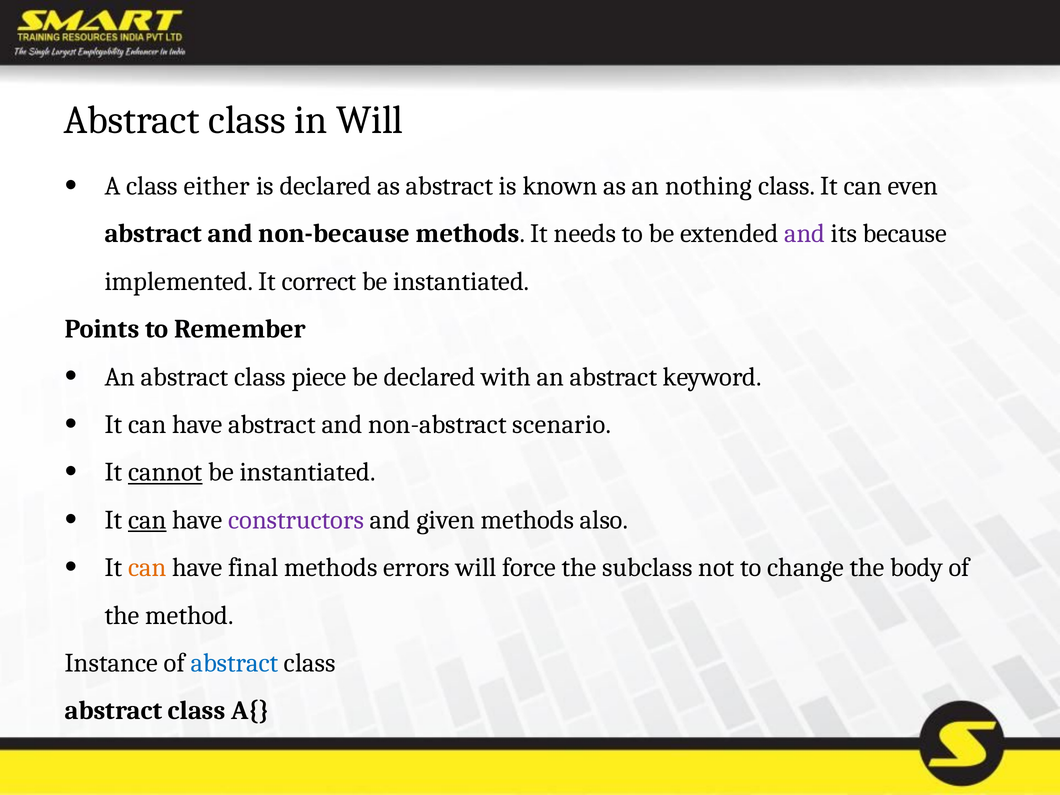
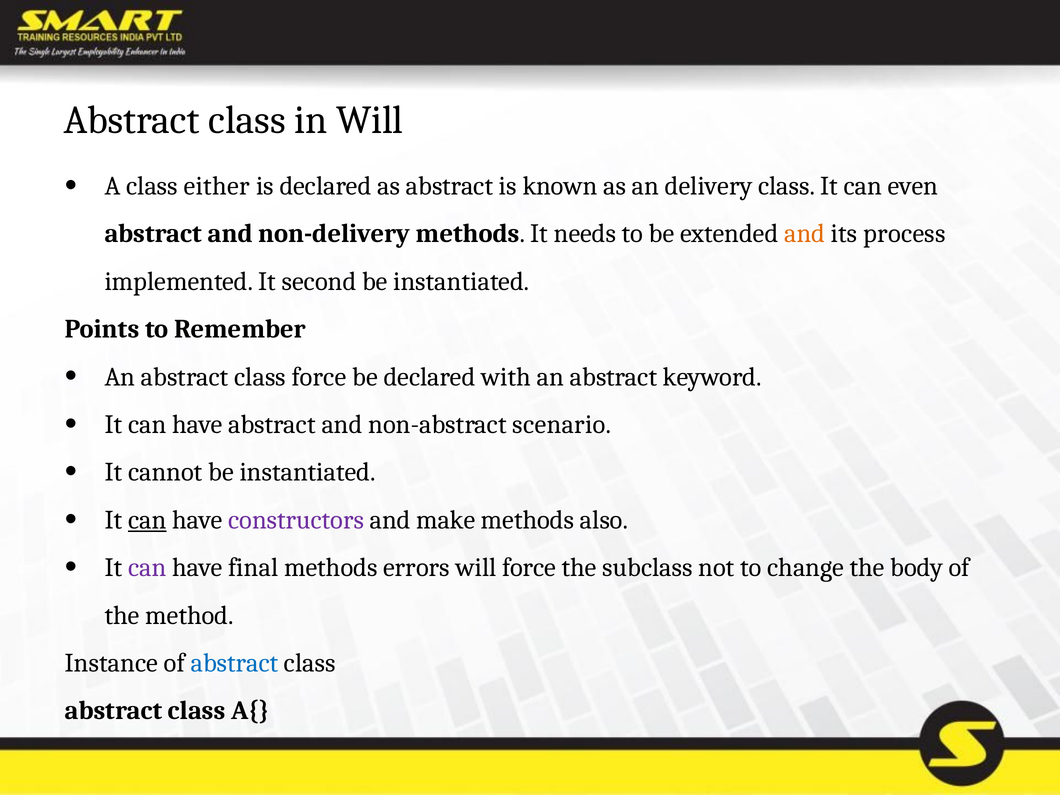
nothing: nothing -> delivery (709, 186)
non-because: non-because -> non-delivery (334, 234)
and colour: purple -> orange (805, 234)
because: because -> process (904, 234)
correct: correct -> second (319, 281)
class piece: piece -> force (319, 377)
cannot underline: present -> none (165, 472)
given: given -> make (446, 520)
can colour: orange -> purple (147, 568)
